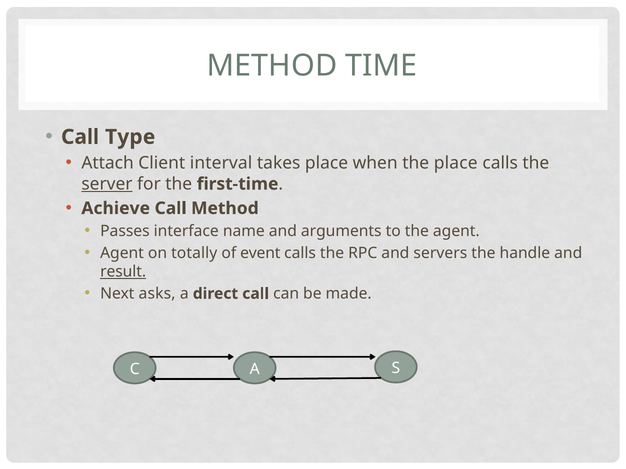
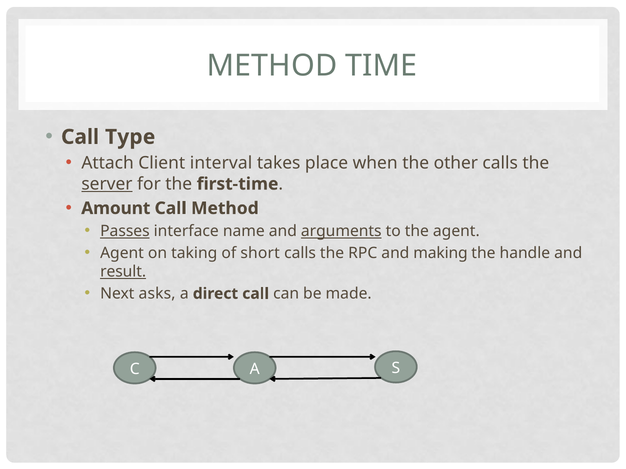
the place: place -> other (456, 163)
Achieve: Achieve -> Amount (116, 209)
Passes underline: none -> present (125, 231)
arguments underline: none -> present (341, 231)
totally: totally -> taking (194, 253)
event: event -> short (260, 253)
servers: servers -> making (440, 253)
